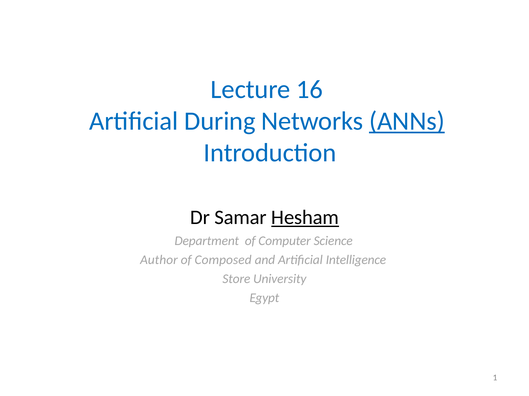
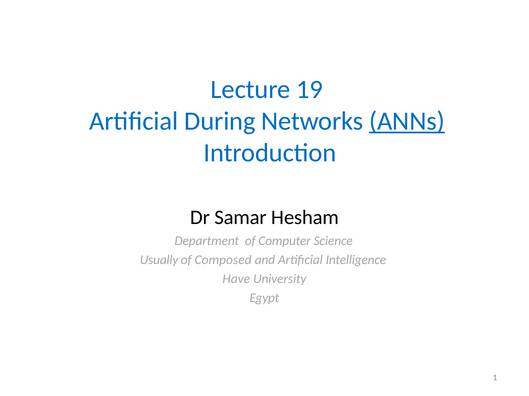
16: 16 -> 19 (310, 90)
Hesham underline: present -> none (305, 218)
Author: Author -> Usually (159, 260)
Store: Store -> Have (236, 279)
